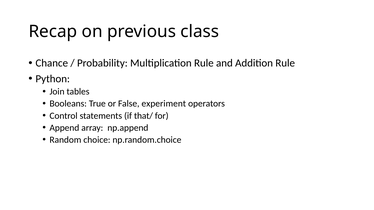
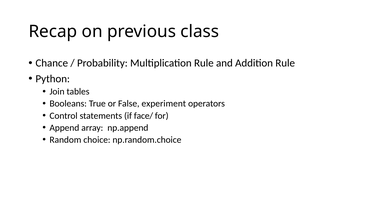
that/: that/ -> face/ (143, 116)
